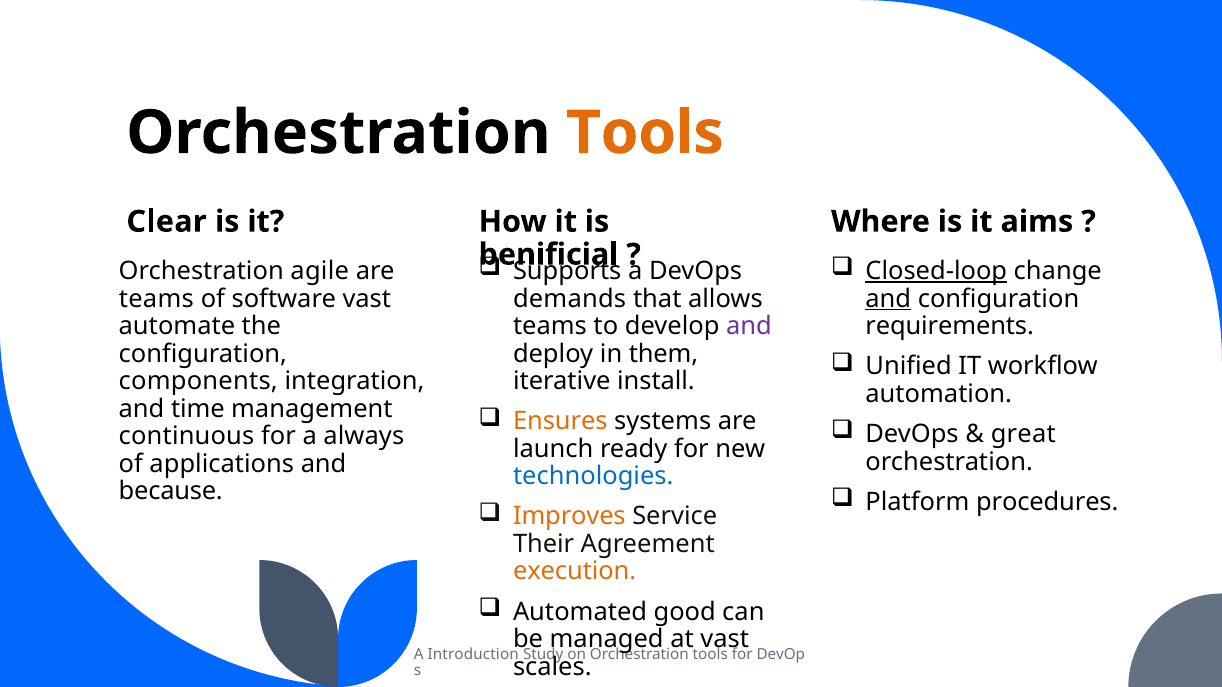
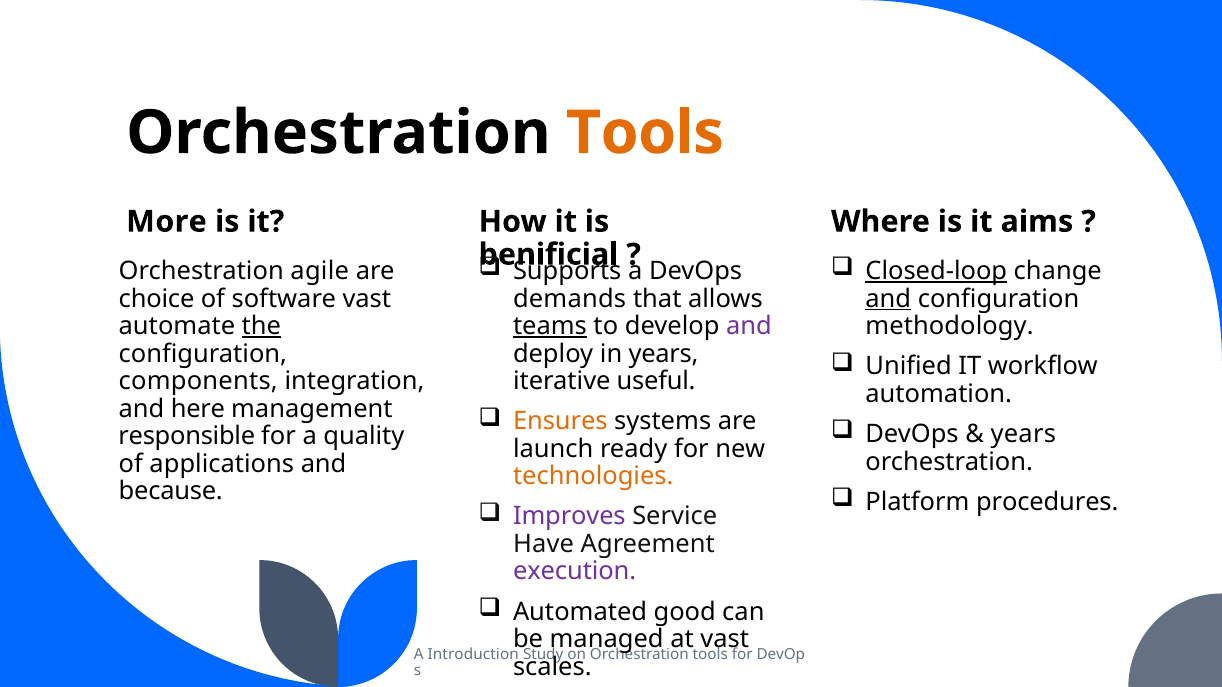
Clear: Clear -> More (167, 222)
teams: teams -> choice (157, 299)
the underline: none -> present (261, 326)
teams underline: none -> present (550, 326)
requirements: requirements -> methodology (950, 326)
in them: them -> years (664, 354)
install: install -> useful (656, 381)
time: time -> here (198, 409)
great: great -> years (1023, 434)
continuous: continuous -> responsible (187, 436)
always: always -> quality (364, 436)
technologies colour: blue -> orange (593, 477)
Improves colour: orange -> purple (569, 517)
Their: Their -> Have (543, 544)
execution colour: orange -> purple (575, 572)
